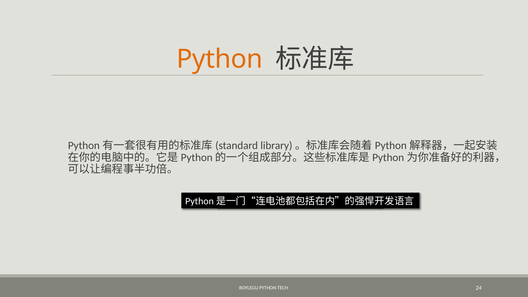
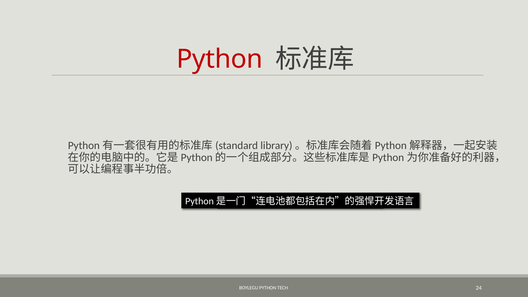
Python colour: orange -> red (220, 59)
